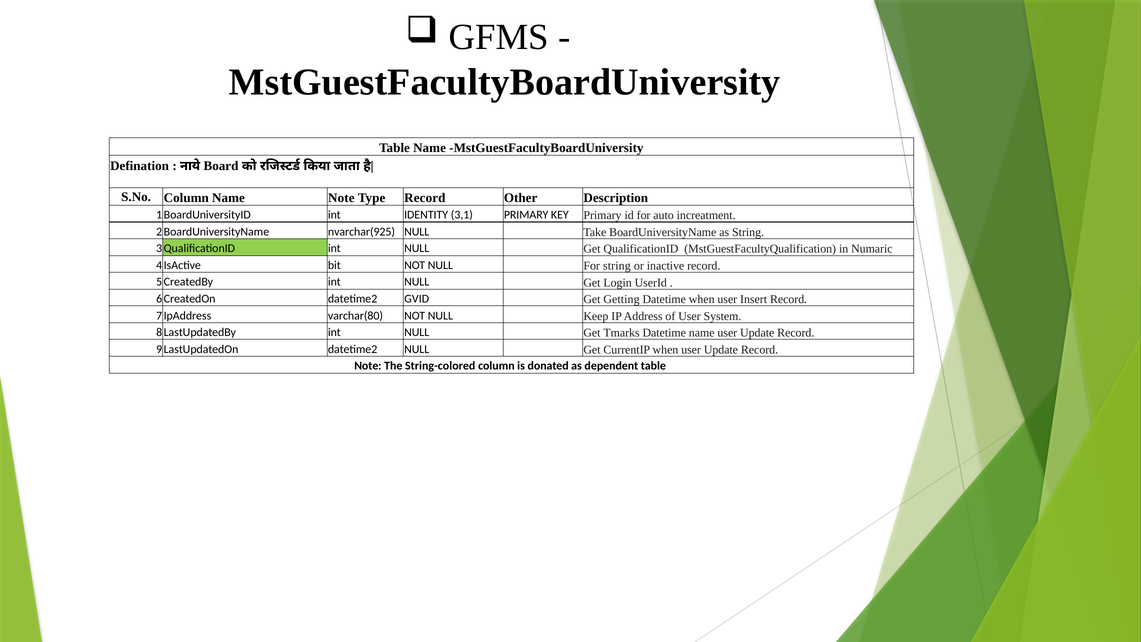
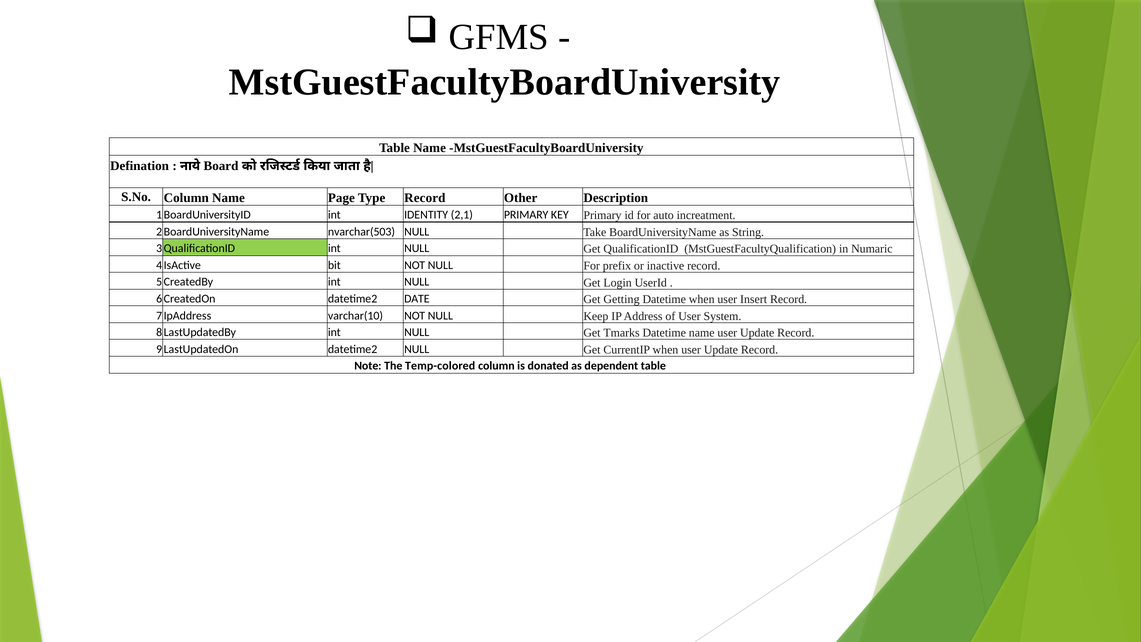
Name Note: Note -> Page (341, 198)
3,1: 3,1 -> 2,1 (462, 215)
nvarchar(925: nvarchar(925 -> nvarchar(503 (361, 232)
For string: string -> prefix (617, 266)
GVID: GVID -> DATE (417, 299)
varchar(80: varchar(80 -> varchar(10 (355, 315)
String-colored: String-colored -> Temp-colored (440, 366)
